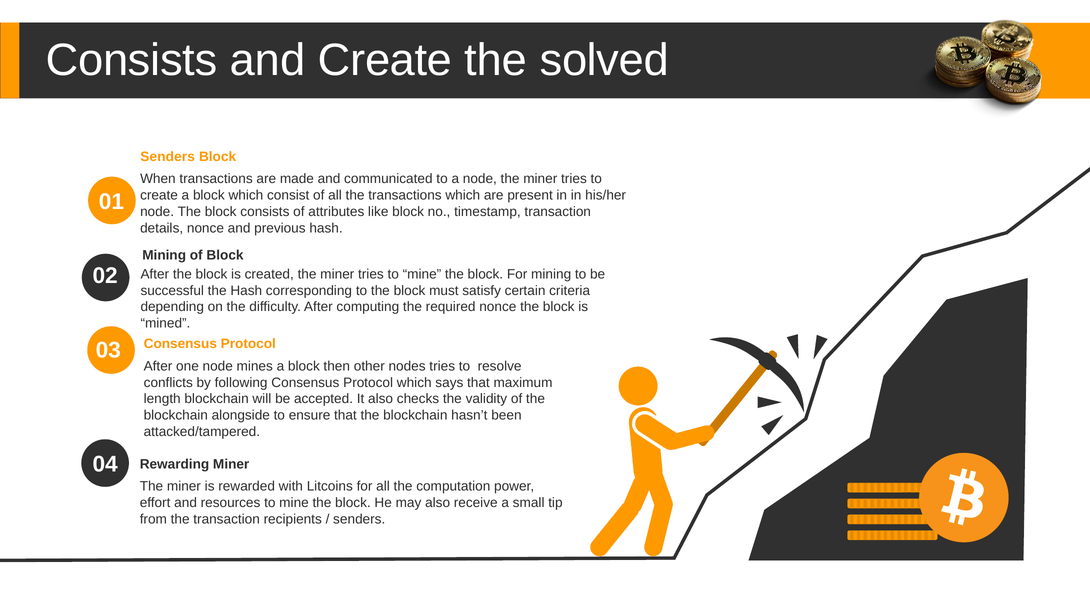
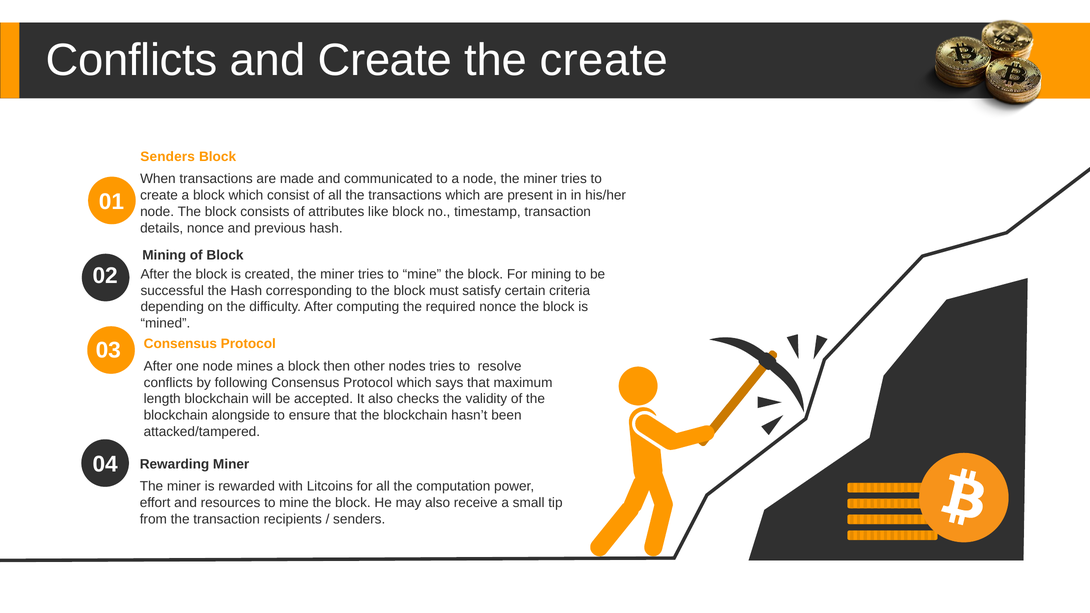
Consists: Consists -> Conflicts (132, 60)
the solved: solved -> create (604, 60)
